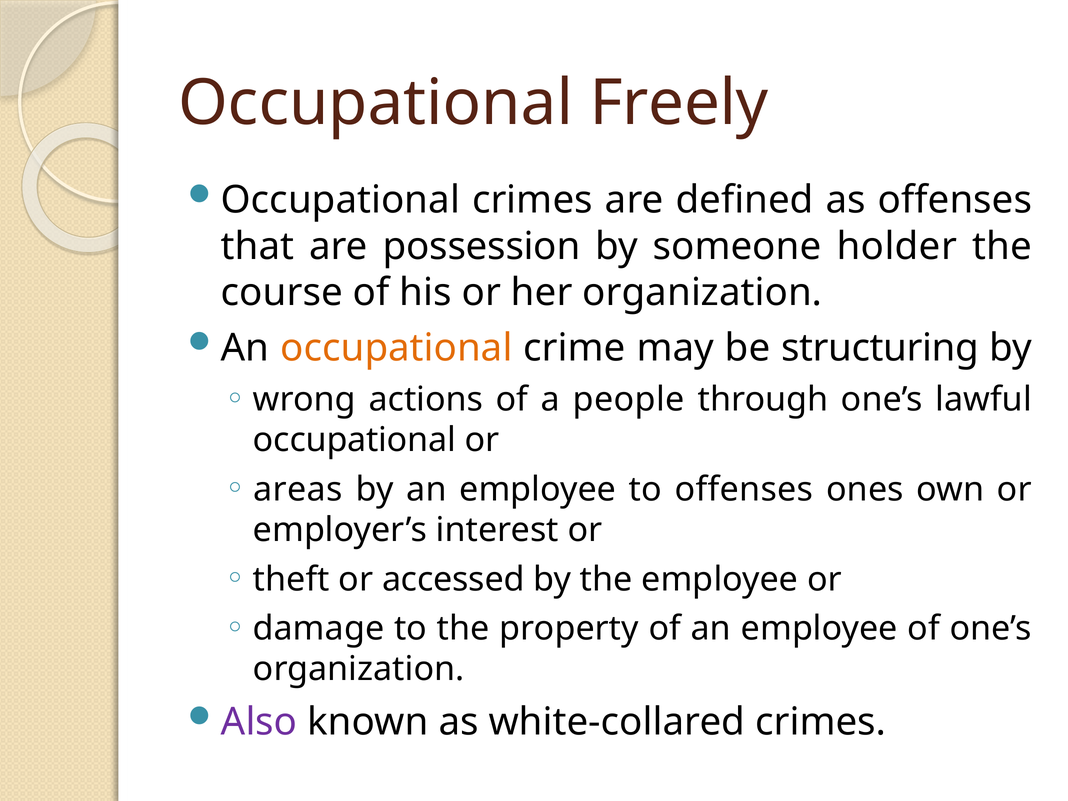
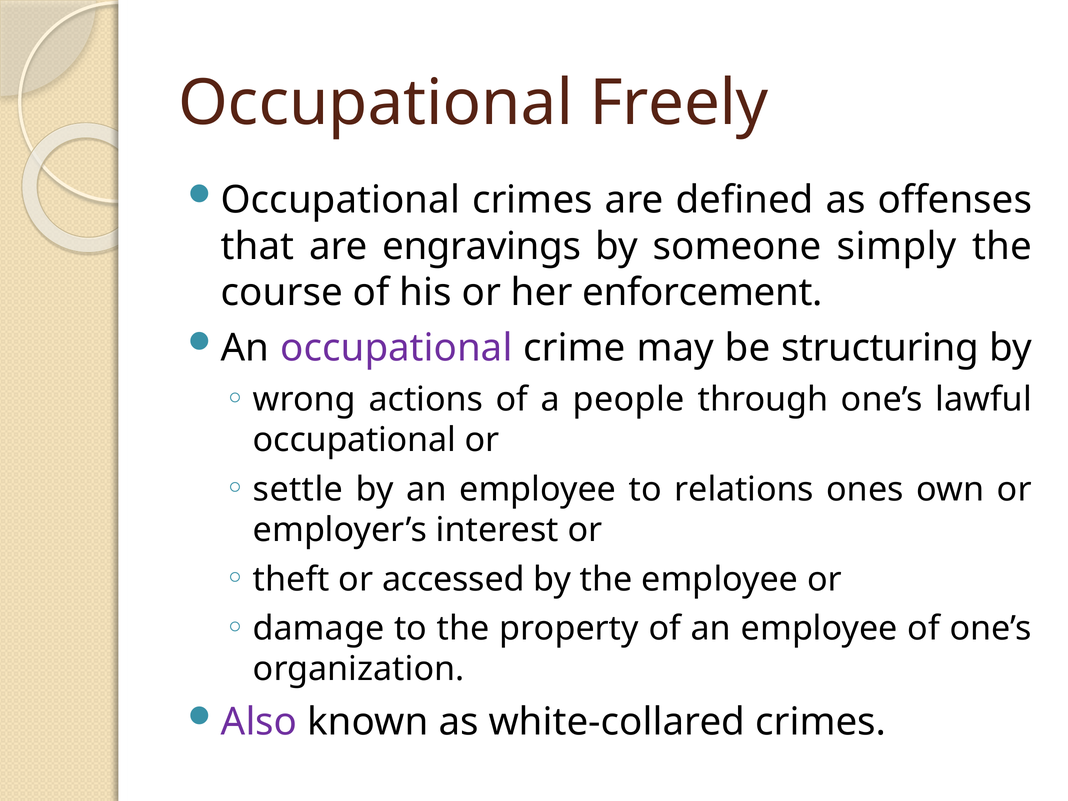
possession: possession -> engravings (482, 246)
holder: holder -> simply (897, 246)
her organization: organization -> enforcement (703, 293)
occupational colour: orange -> purple (396, 348)
areas: areas -> settle (298, 489)
to offenses: offenses -> relations (744, 489)
